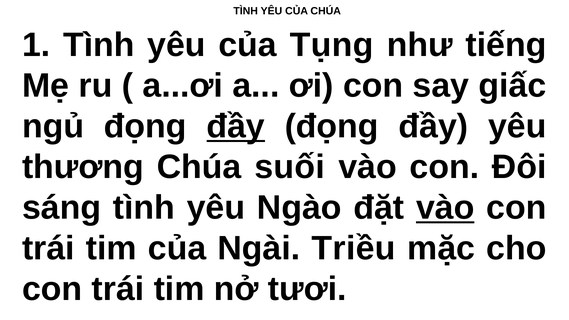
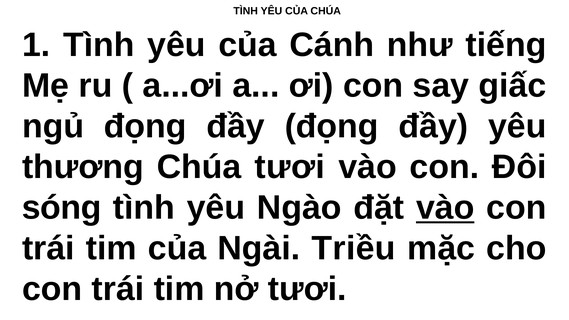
Tụng: Tụng -> Cánh (332, 45)
đầy underline: present -> none (236, 126)
Chúa suối: suối -> tươi (290, 167)
sáng: sáng -> sóng (62, 208)
